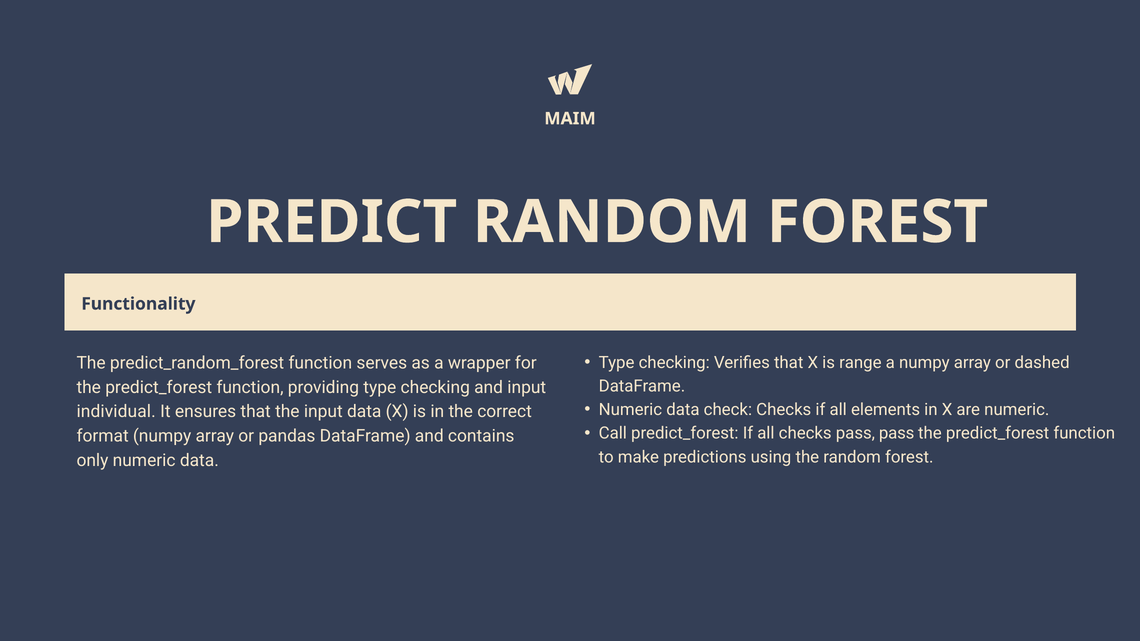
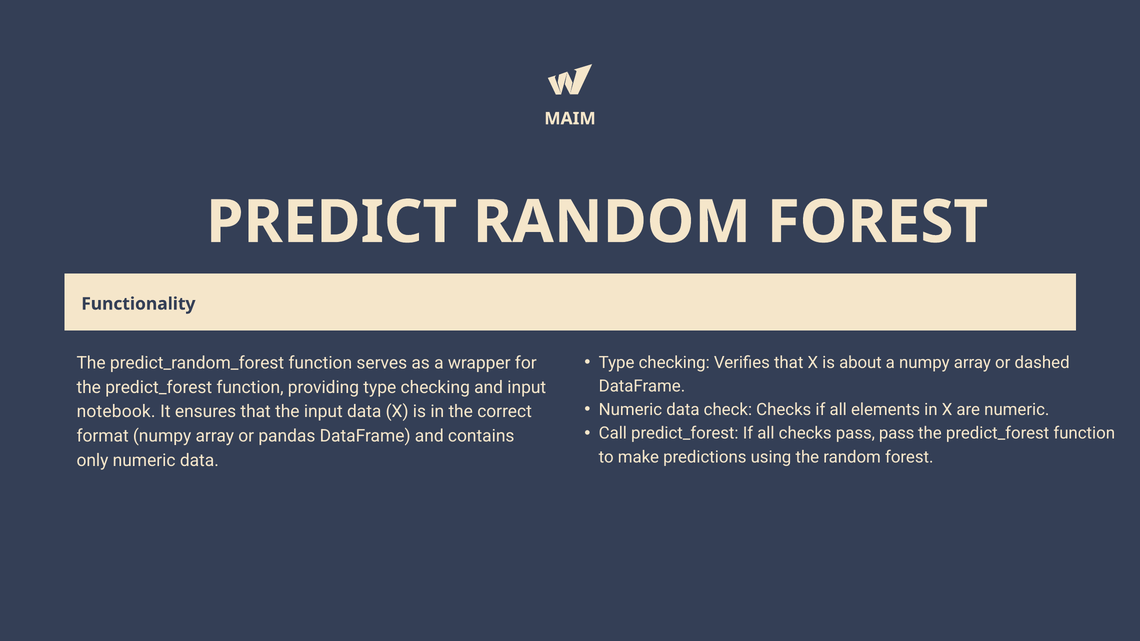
range: range -> about (860, 363)
individual: individual -> notebook (116, 412)
